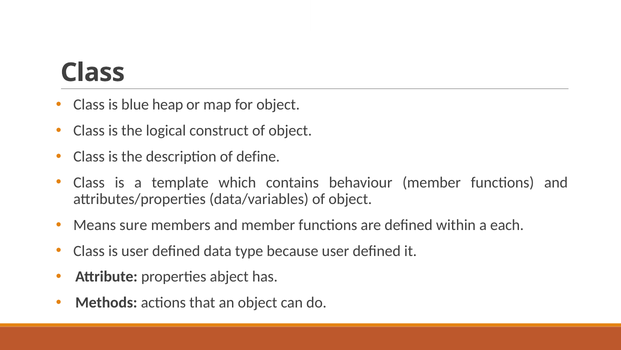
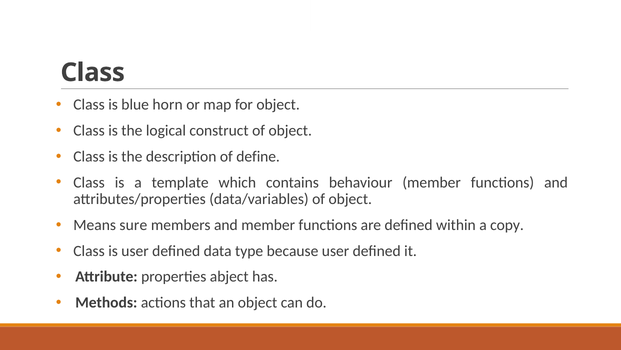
heap: heap -> horn (168, 105)
each: each -> copy (507, 225)
